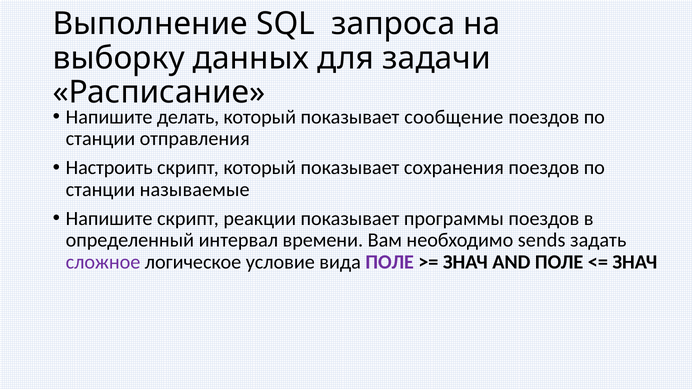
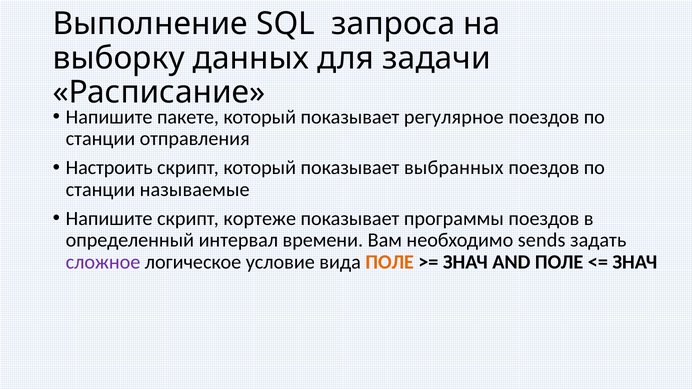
делать: делать -> пакете (188, 117)
сообщение: сообщение -> регулярное (454, 117)
сохранения: сохранения -> выбранных (454, 168)
реакции: реакции -> кортеже (260, 219)
ПОЛЕ colour: purple -> orange (390, 262)
